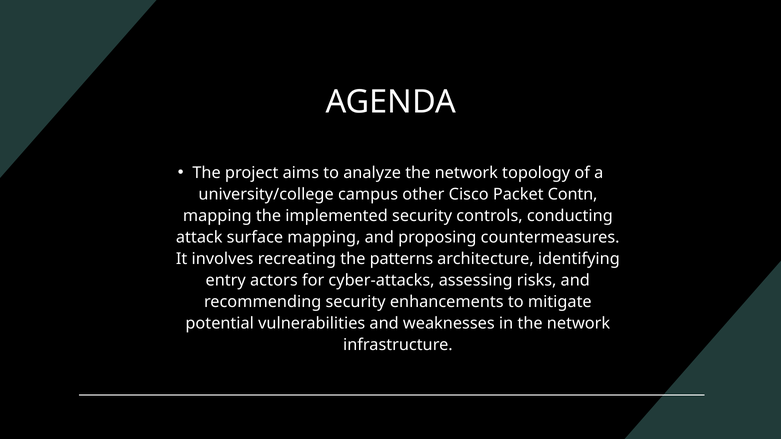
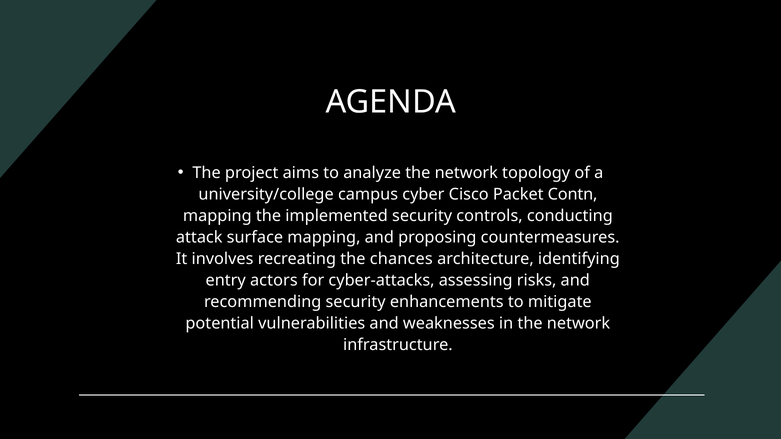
other: other -> cyber (423, 194)
patterns: patterns -> chances (401, 259)
